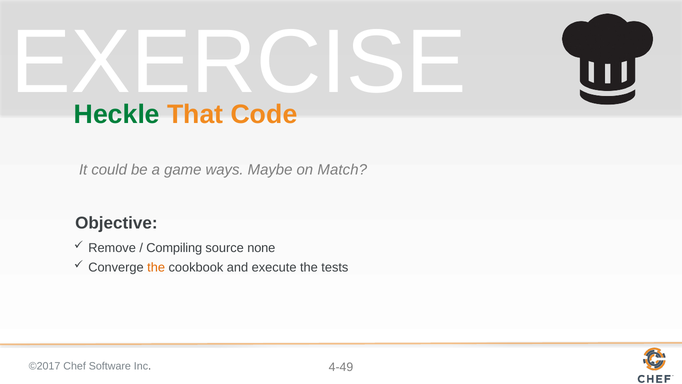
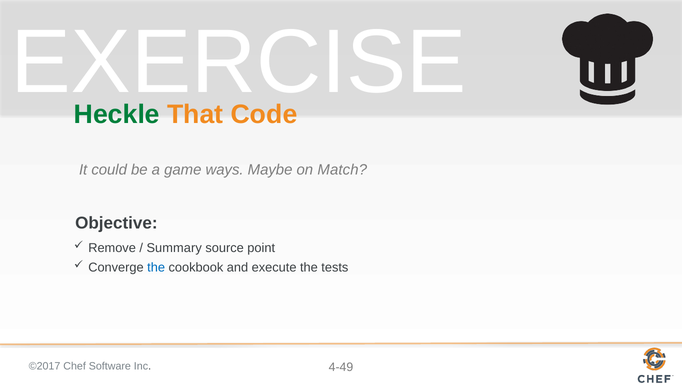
Compiling: Compiling -> Summary (174, 248)
none: none -> point (261, 248)
the colour: orange -> blue (156, 267)
